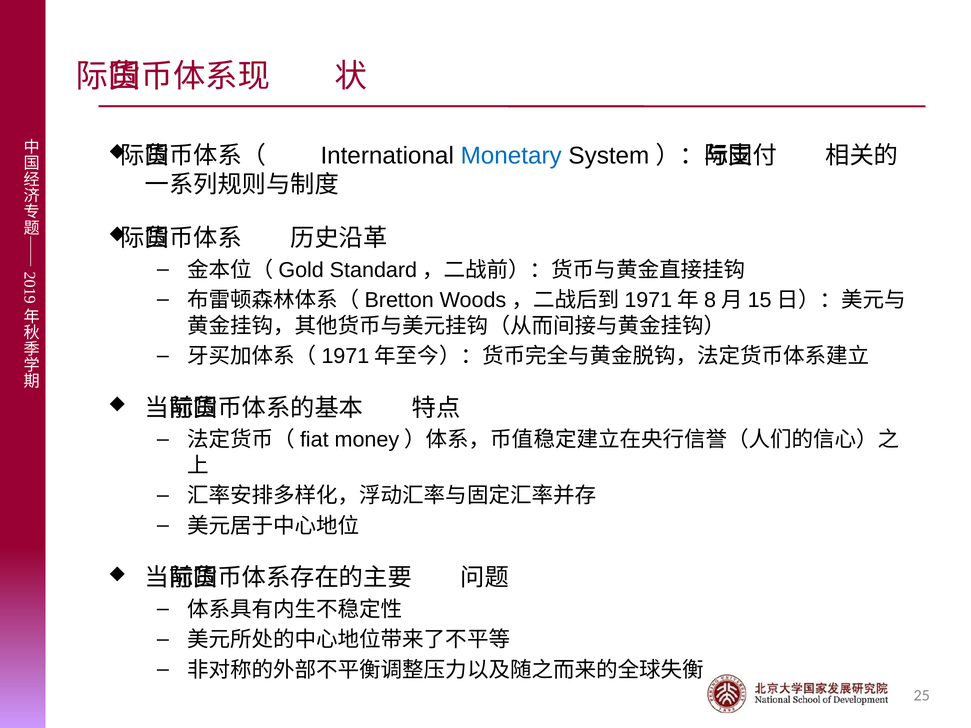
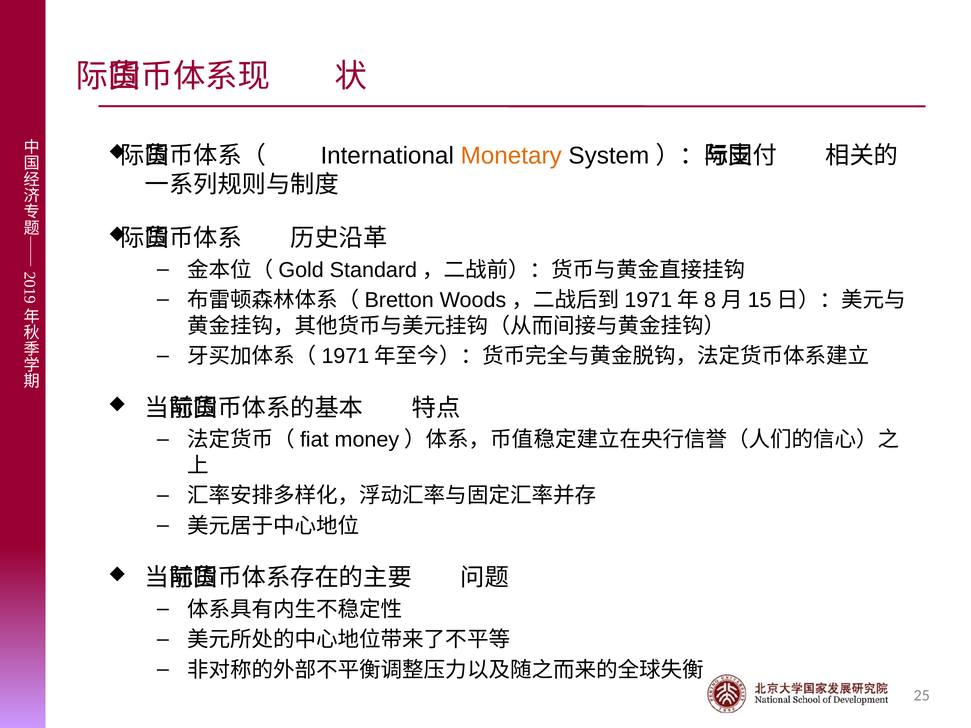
Monetary colour: blue -> orange (511, 156)
